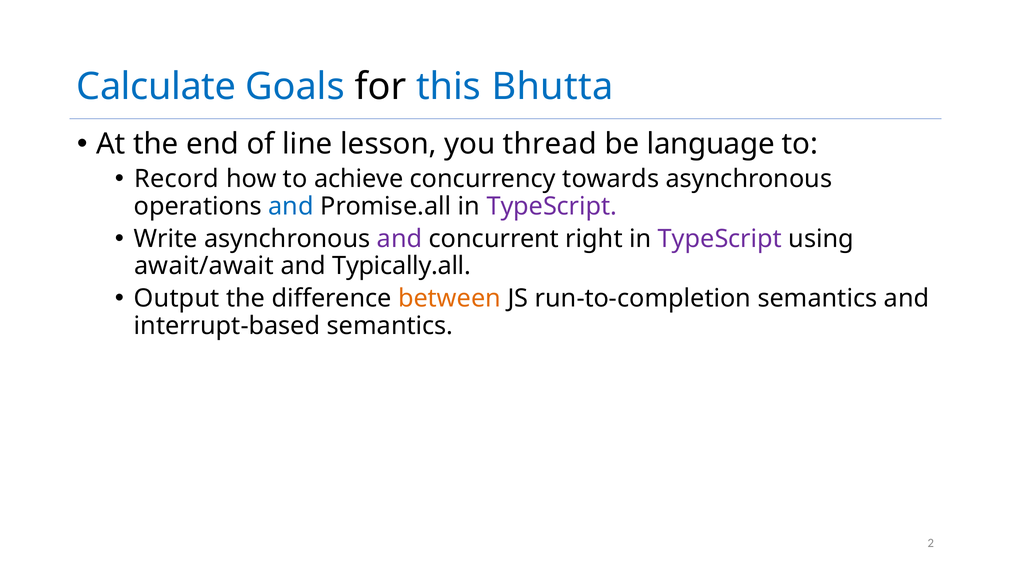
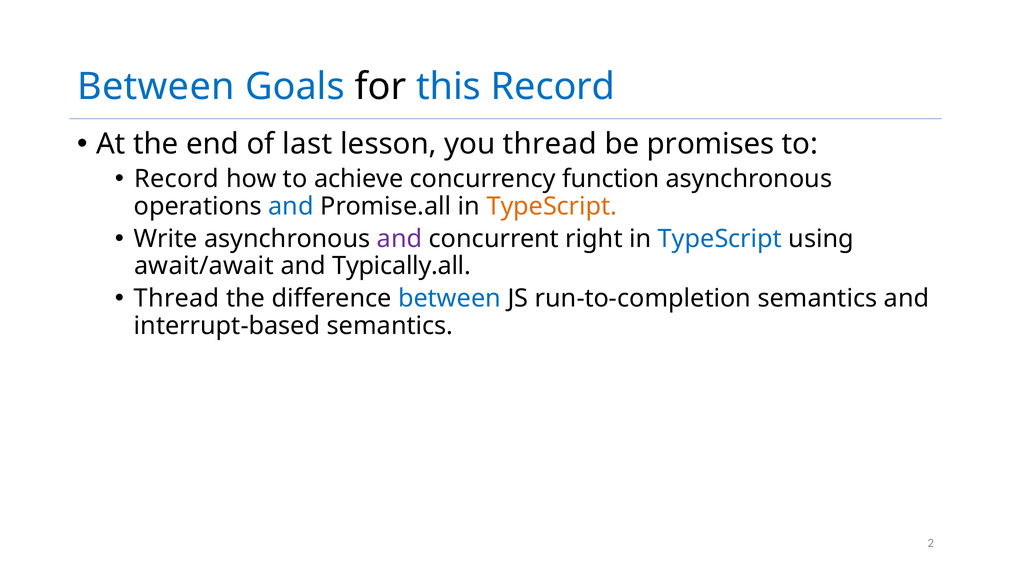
Calculate: Calculate -> Between (156, 87)
this Bhutta: Bhutta -> Record (553, 87)
line: line -> last (307, 144)
language: language -> promises (711, 144)
towards: towards -> function (611, 179)
TypeScript colour: purple -> orange (552, 206)
TypeScript colour: purple -> blue (720, 239)
Output: Output -> Thread (177, 298)
between colour: orange -> blue (450, 298)
